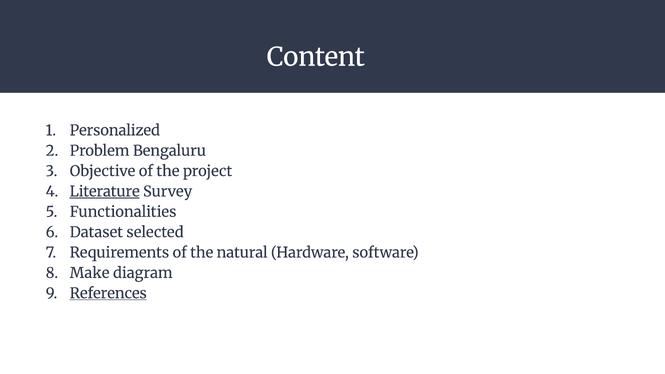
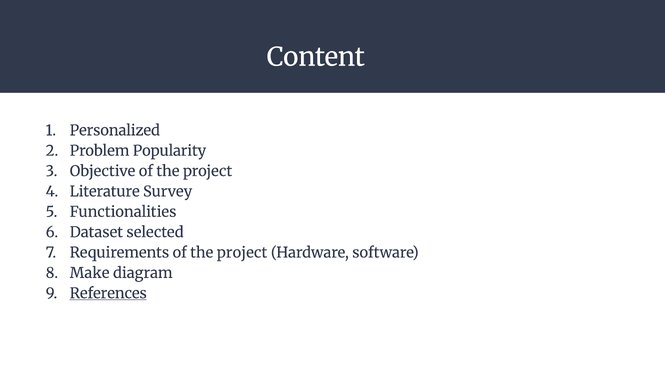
Bengaluru: Bengaluru -> Popularity (169, 151)
Literature underline: present -> none (105, 192)
Requirements of the natural: natural -> project (242, 253)
